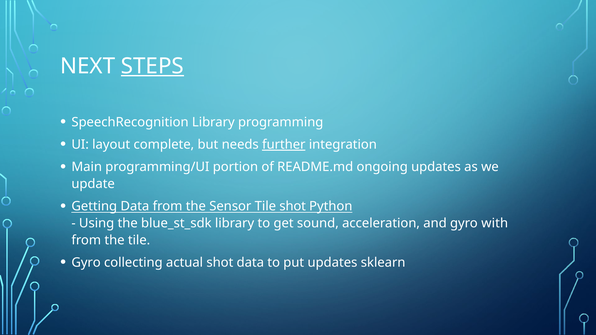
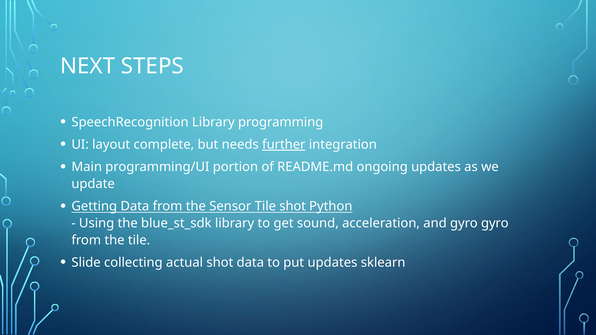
STEPS underline: present -> none (152, 66)
gyro with: with -> gyro (495, 223)
Gyro: Gyro -> Slide (86, 263)
